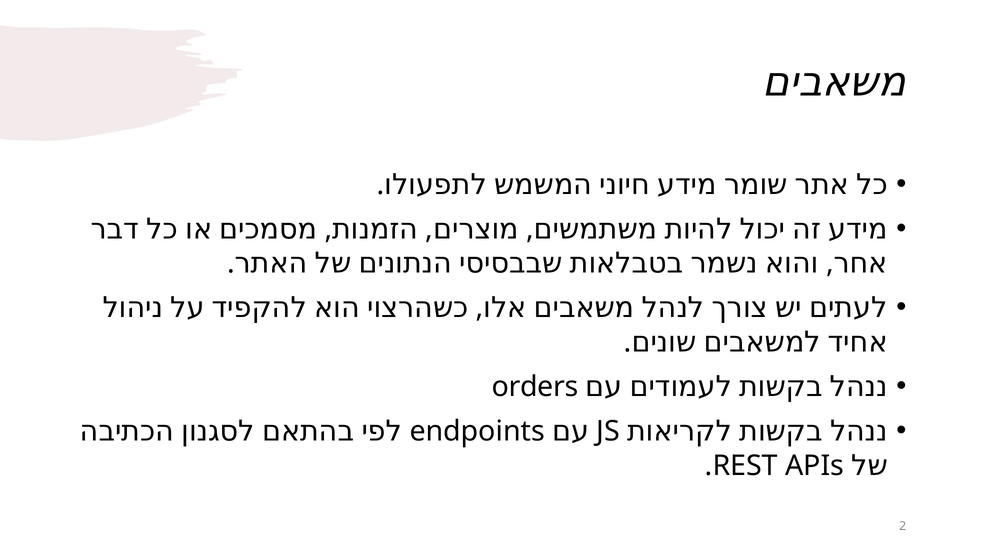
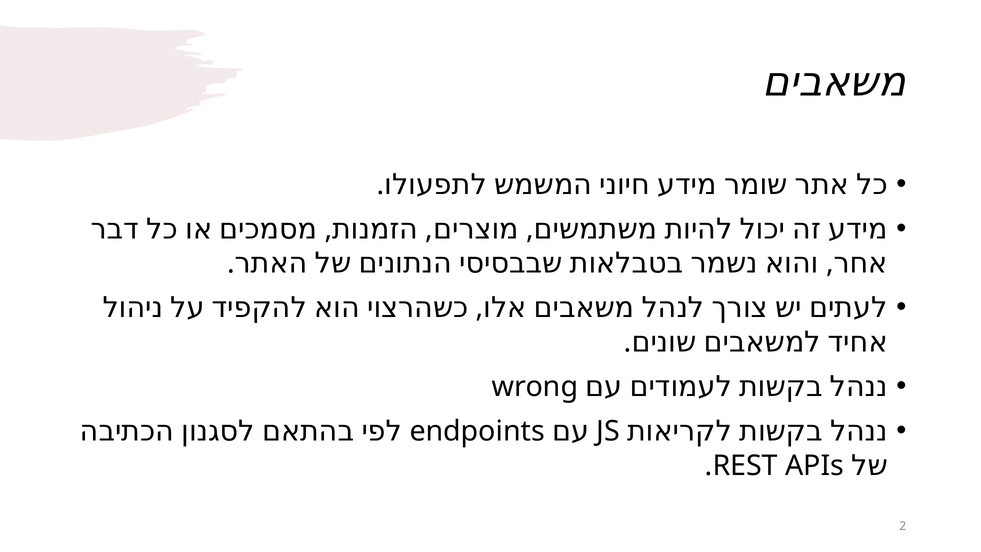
orders: orders -> wrong (535, 387)
